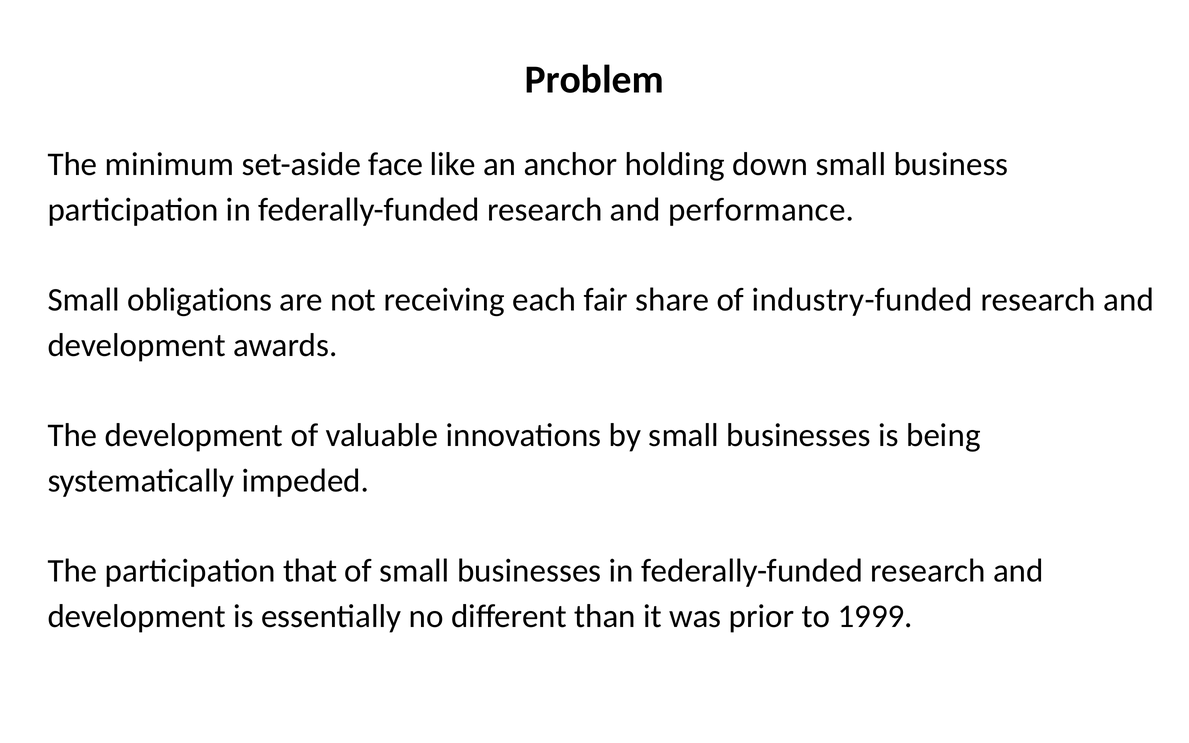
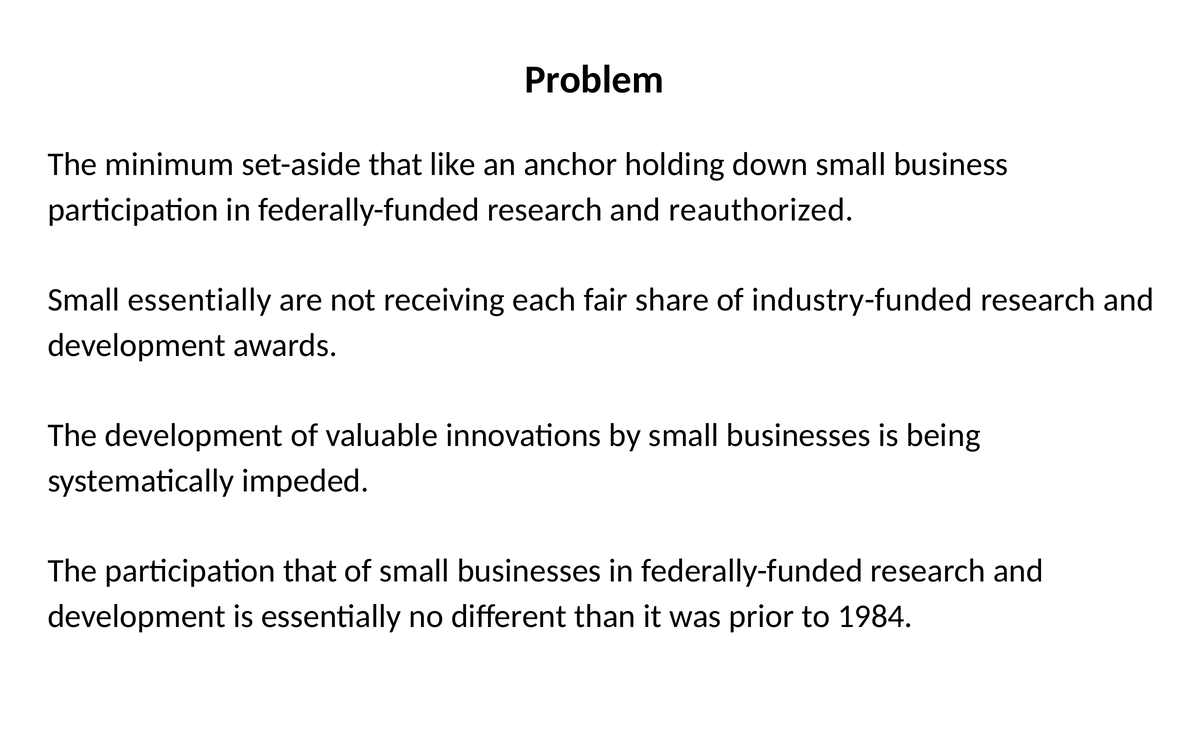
set-aside face: face -> that (396, 165)
performance: performance -> reauthorized (761, 210)
Small obligations: obligations -> essentially (200, 300)
1999: 1999 -> 1984 (875, 616)
